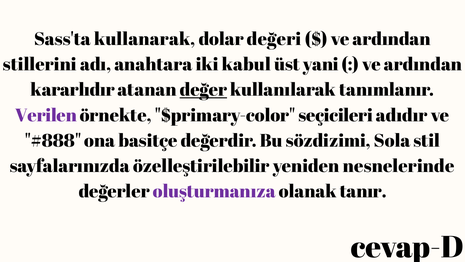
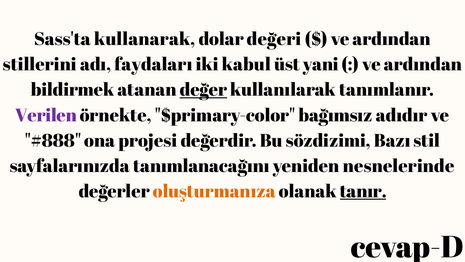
anahtara: anahtara -> faydaları (153, 65)
kararlıdır: kararlıdır -> bildirmek (73, 90)
seçicileri: seçicileri -> bağımsız (336, 115)
basitçe: basitçe -> projesi (148, 140)
Sola: Sola -> Bazı (392, 140)
özelleştirilebilir: özelleştirilebilir -> tanımlanacağını (201, 166)
oluşturmanıza colour: purple -> orange (214, 191)
tanır underline: none -> present (363, 191)
